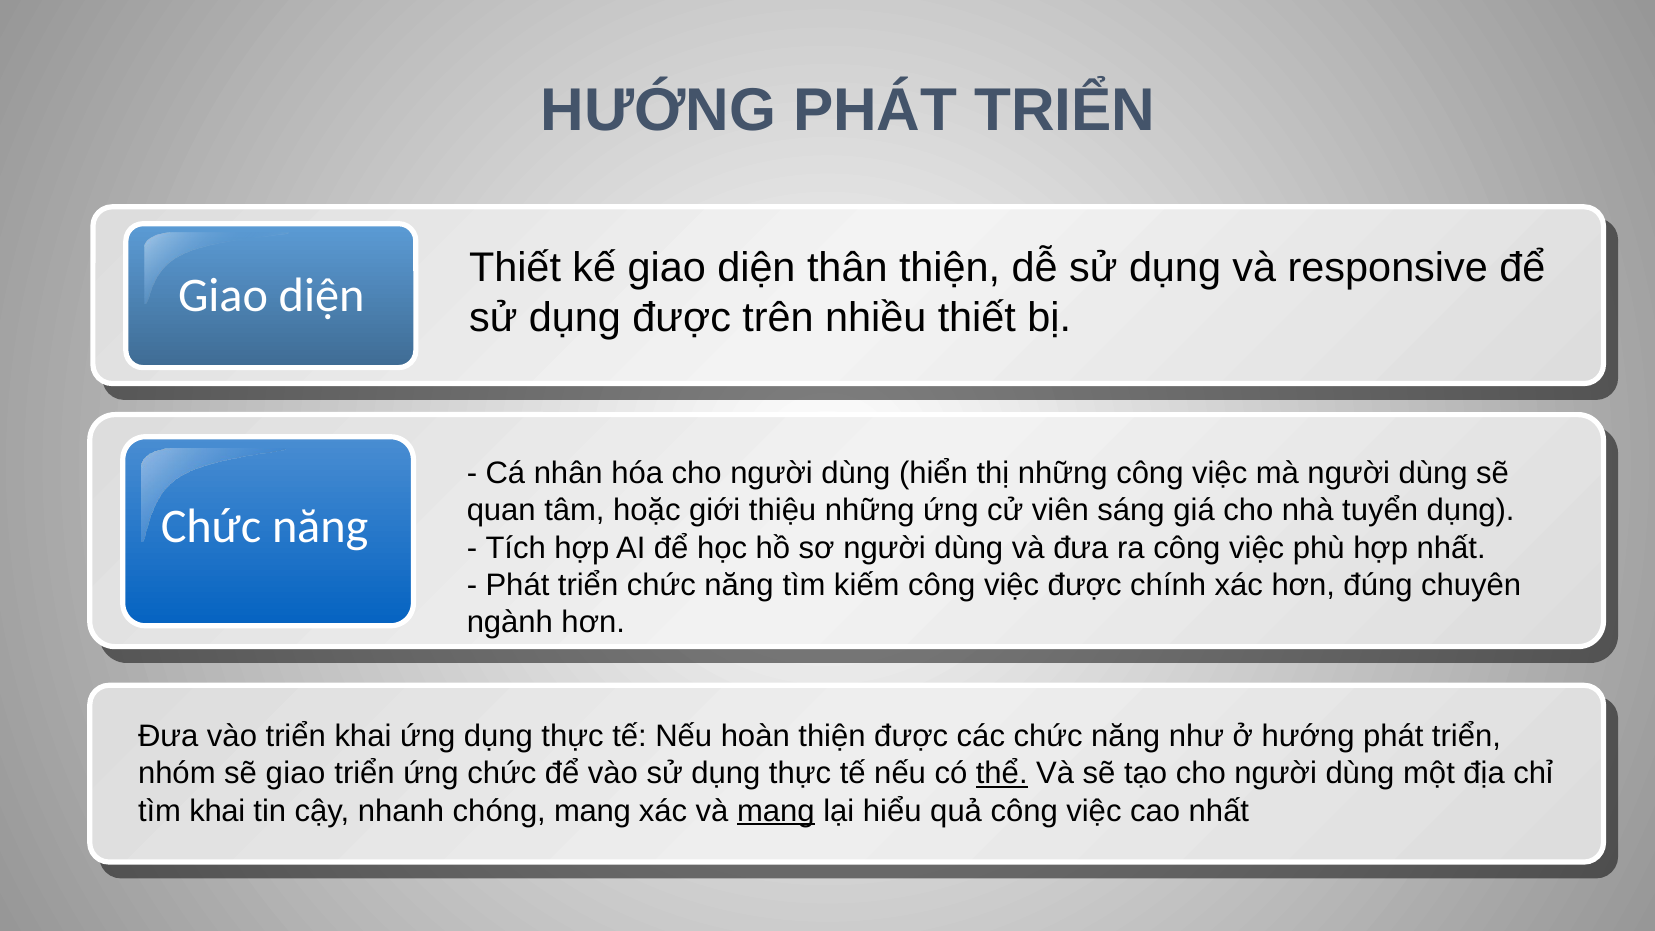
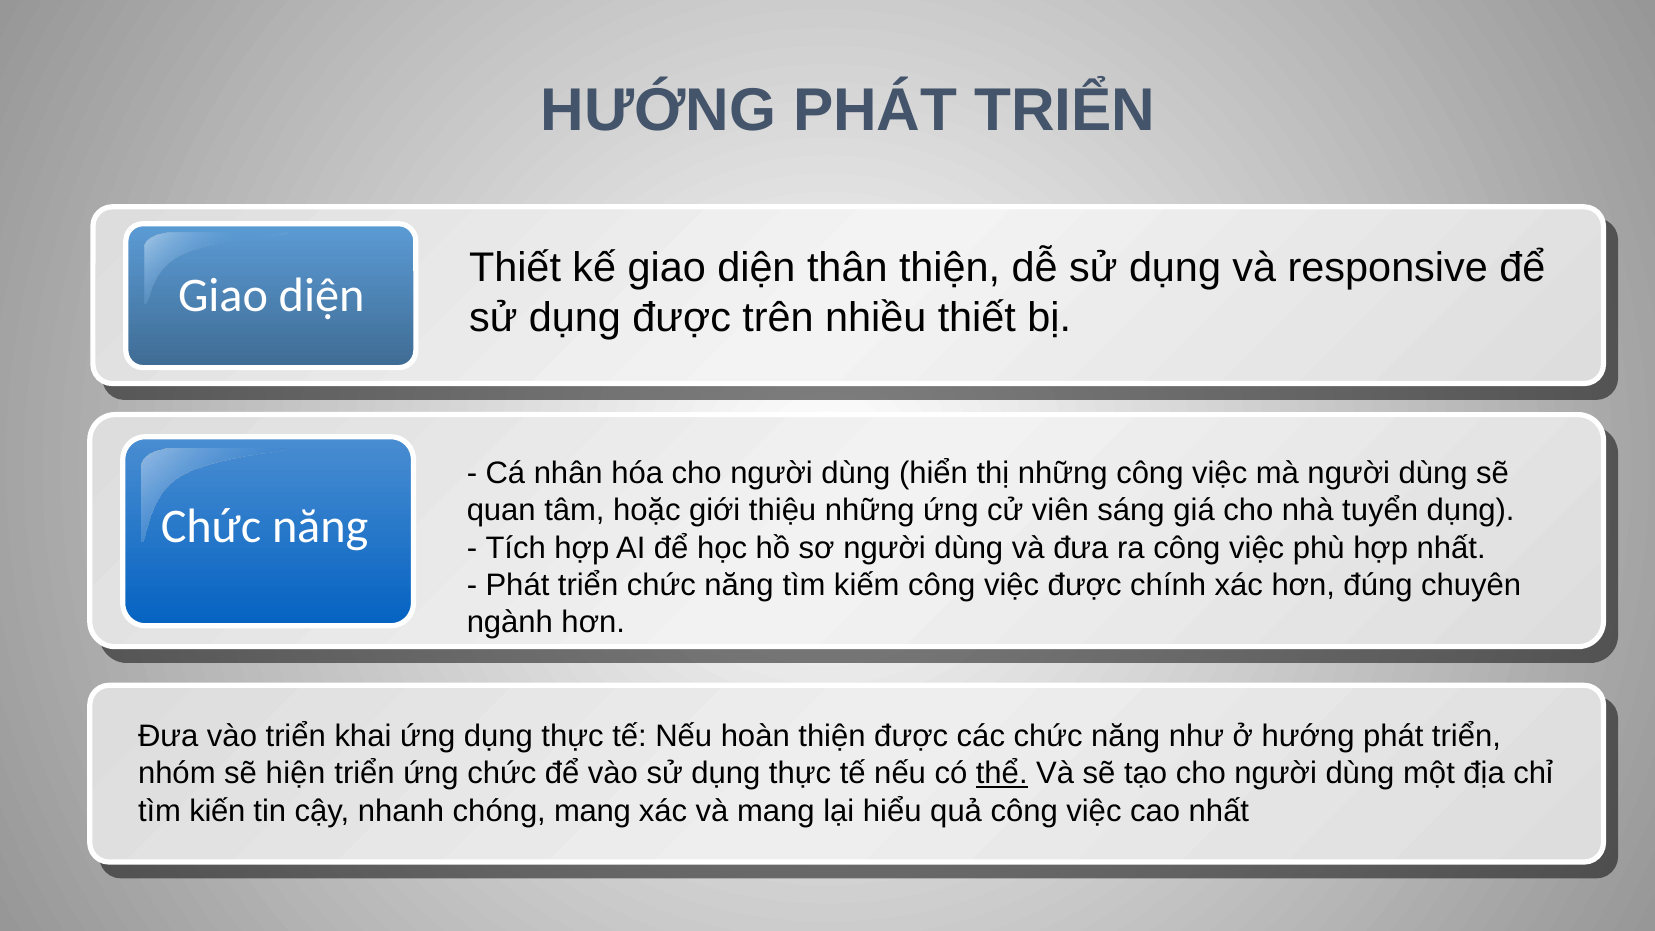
sẽ giao: giao -> hiện (296, 774)
tìm khai: khai -> kiến (217, 811)
mang underline: present -> none (776, 811)
